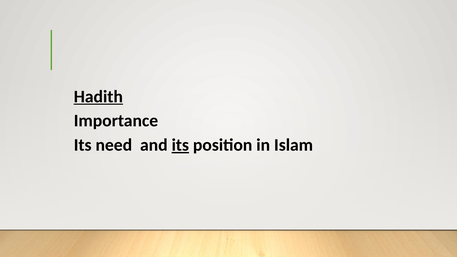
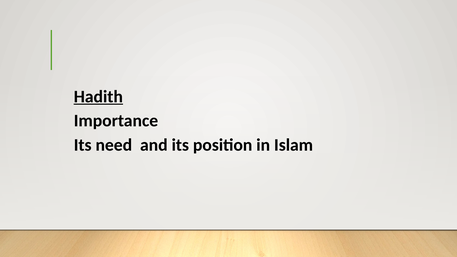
its underline: present -> none (180, 145)
